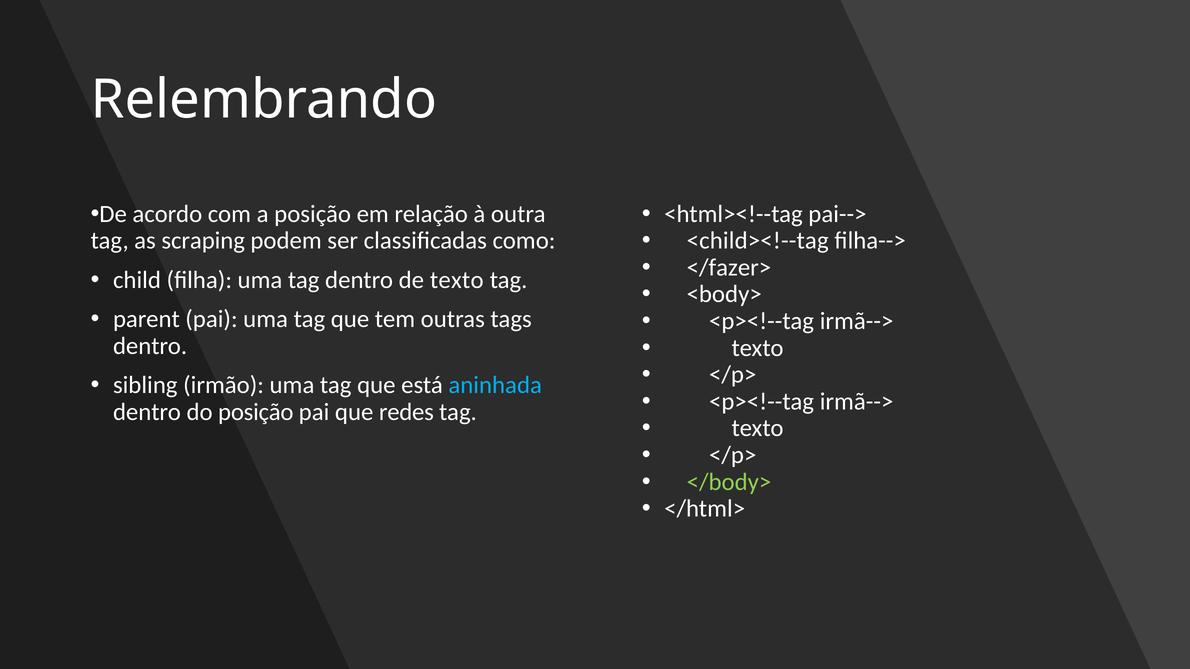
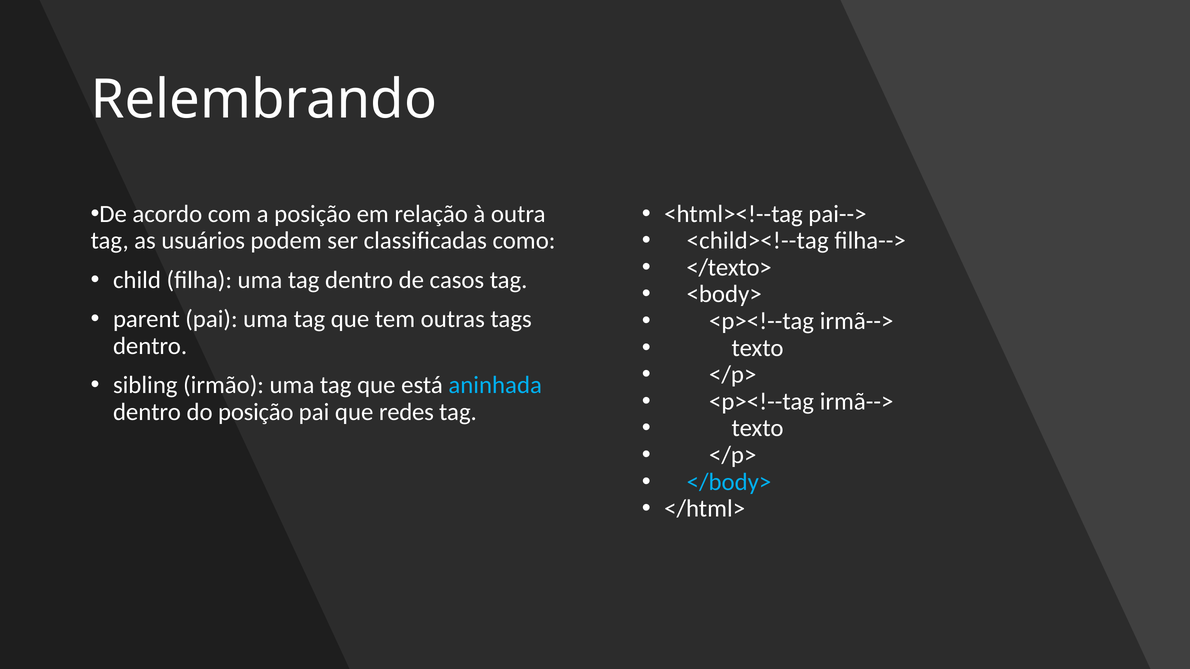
scraping: scraping -> usuários (203, 241)
</fazer>: </fazer> -> </texto> (729, 268)
de texto: texto -> casos (457, 280)
</body> colour: light green -> light blue (729, 482)
